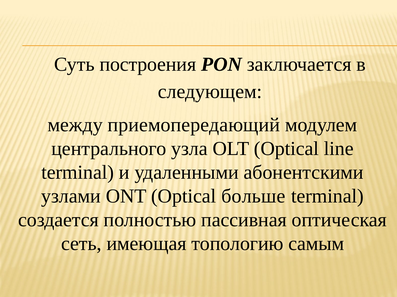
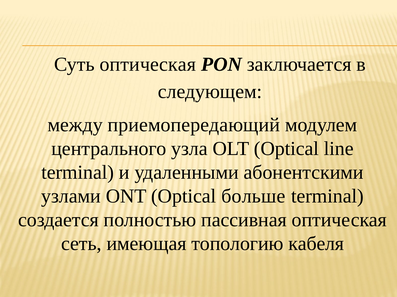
Суть построения: построения -> оптическая (148, 65)
самым: самым -> кабеля (316, 244)
